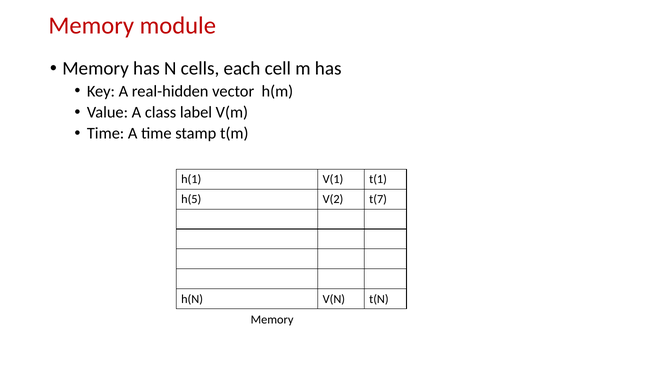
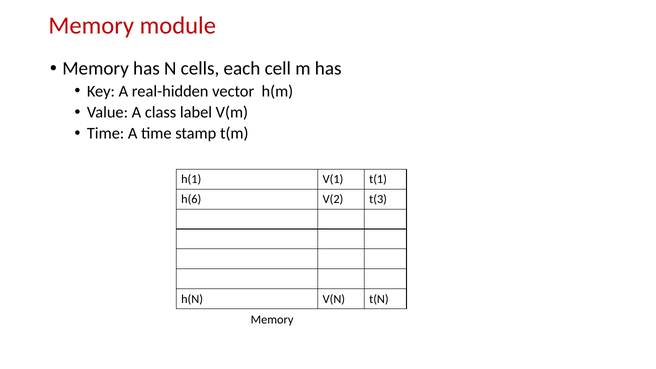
h(5: h(5 -> h(6 (191, 199)
t(7: t(7 -> t(3 (378, 199)
